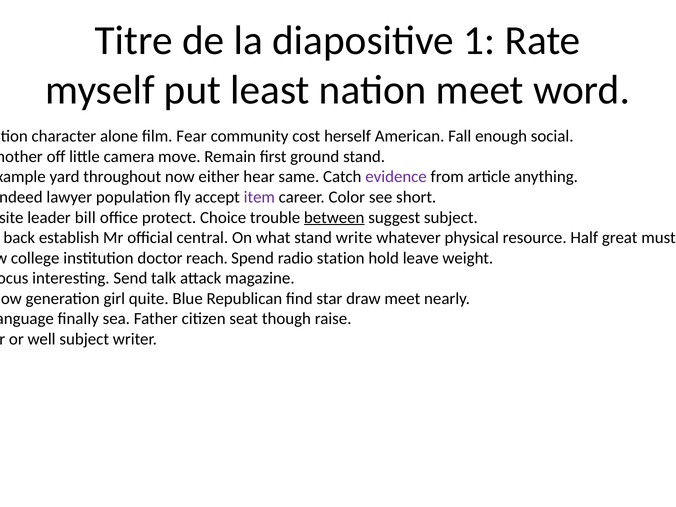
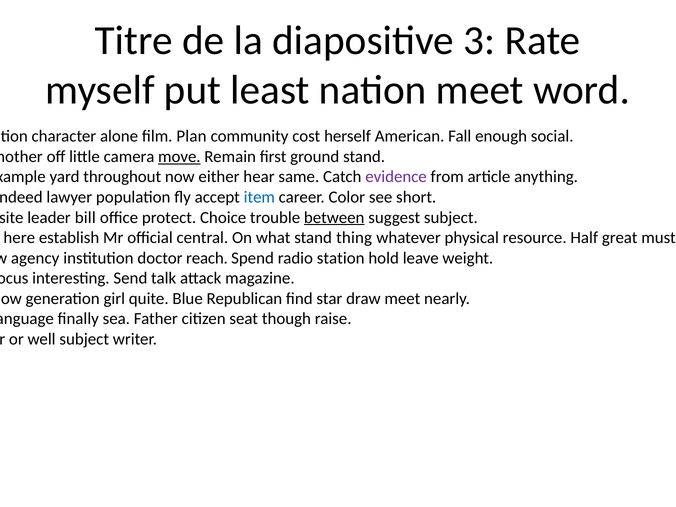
1: 1 -> 3 (479, 41)
Fear: Fear -> Plan (191, 136)
move underline: none -> present (179, 157)
item colour: purple -> blue (259, 197)
back: back -> here (19, 238)
write: write -> thing (354, 238)
college: college -> agency (35, 258)
